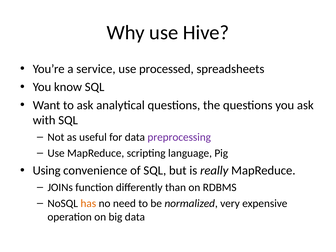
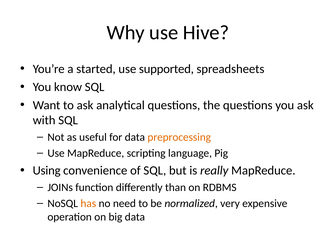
service: service -> started (96, 69)
processed: processed -> supported (166, 69)
preprocessing colour: purple -> orange (179, 137)
